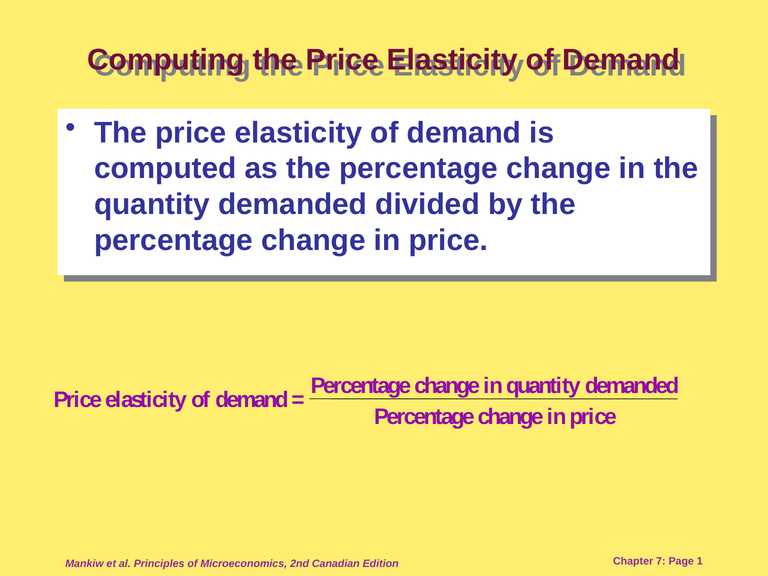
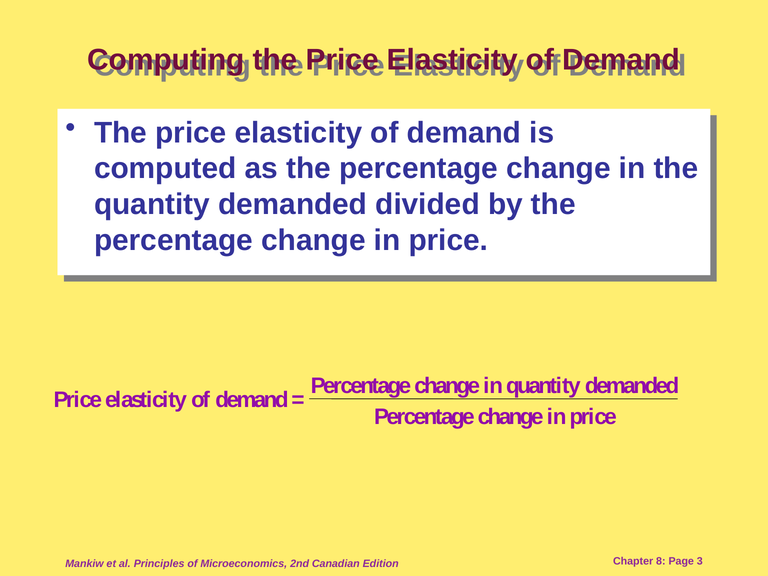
7: 7 -> 8 (661, 561)
1: 1 -> 3 (700, 561)
